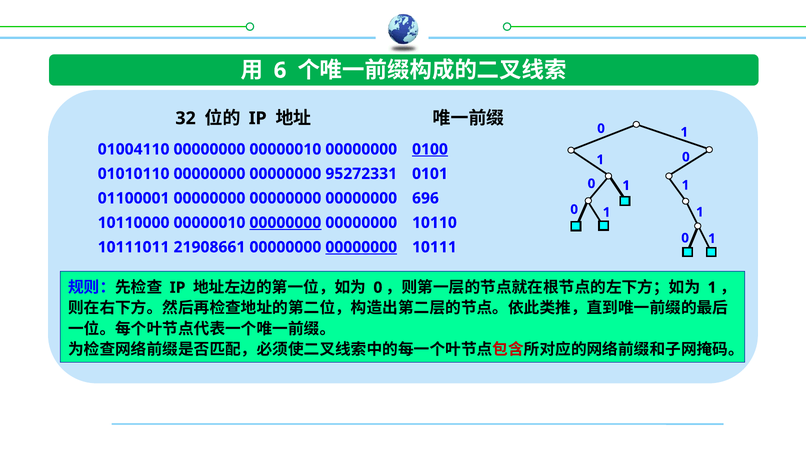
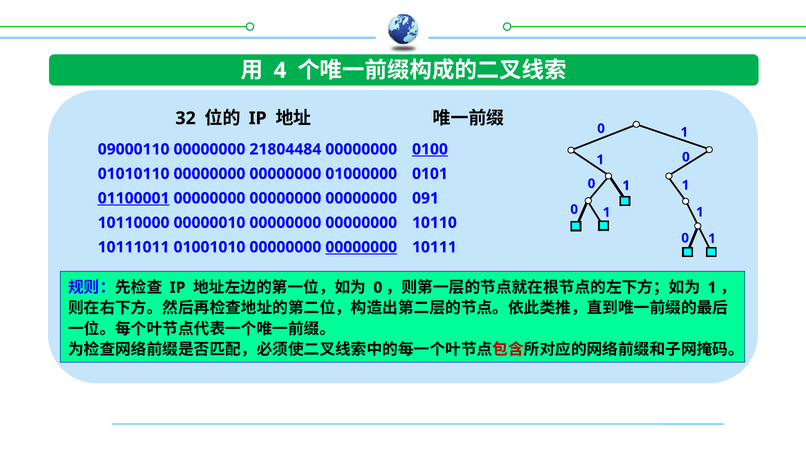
6: 6 -> 4 (280, 70)
01004110: 01004110 -> 09000110 (134, 149)
00000000 00000010: 00000010 -> 21804484 (285, 149)
95272331: 95272331 -> 01000000 (361, 174)
01100001 underline: none -> present (134, 198)
696: 696 -> 091 (425, 198)
00000000 underline: present -> none (285, 222)
21908661: 21908661 -> 01001010 (209, 247)
